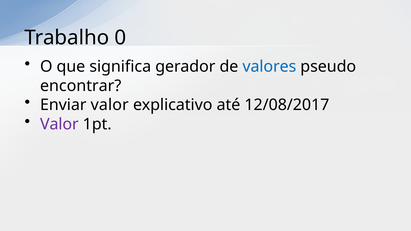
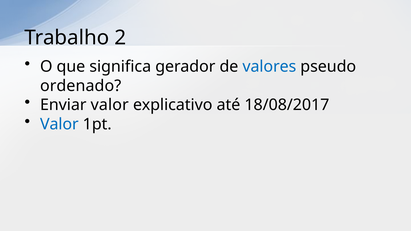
0: 0 -> 2 (120, 38)
encontrar: encontrar -> ordenado (81, 86)
12/08/2017: 12/08/2017 -> 18/08/2017 (287, 105)
Valor colour: purple -> blue (59, 124)
